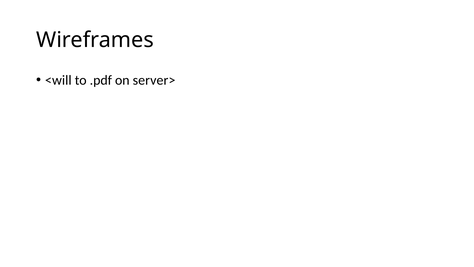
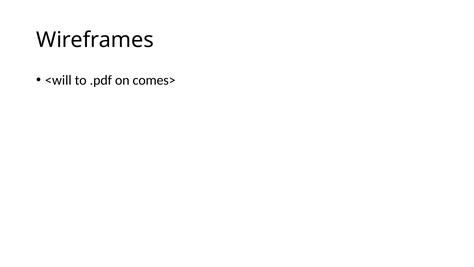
server>: server> -> comes> (154, 80)
